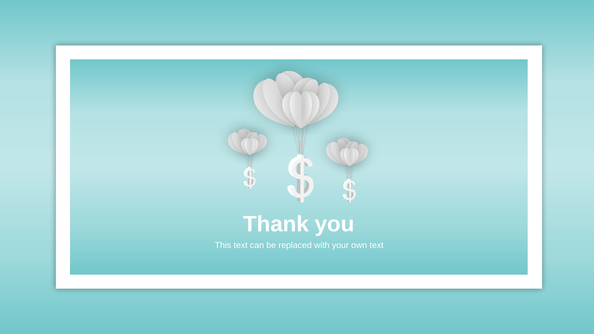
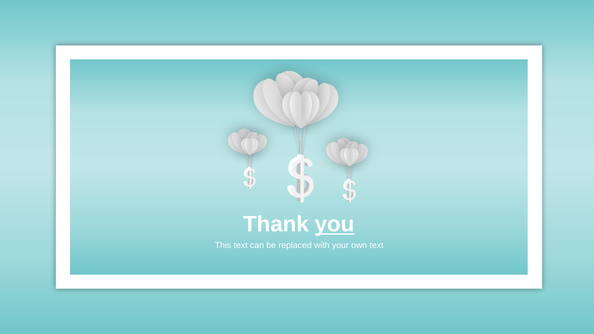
you underline: none -> present (335, 224)
